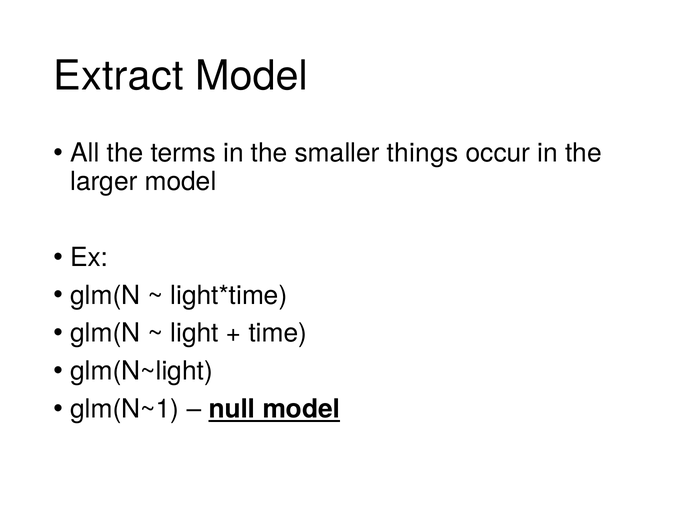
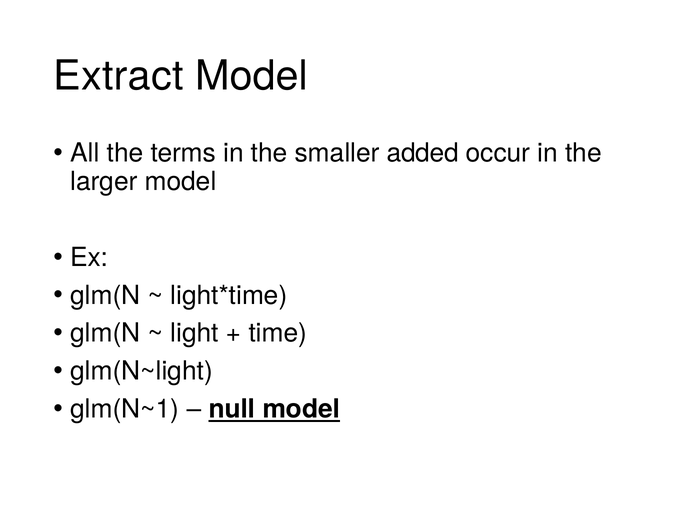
things: things -> added (423, 153)
